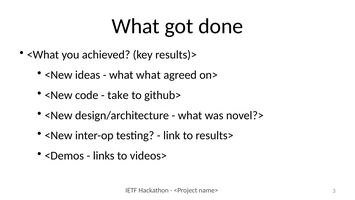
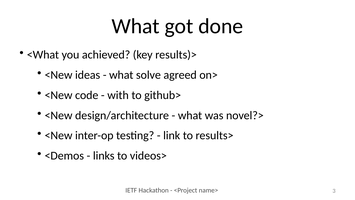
what what: what -> solve (148, 75)
take: take -> with (118, 95)
